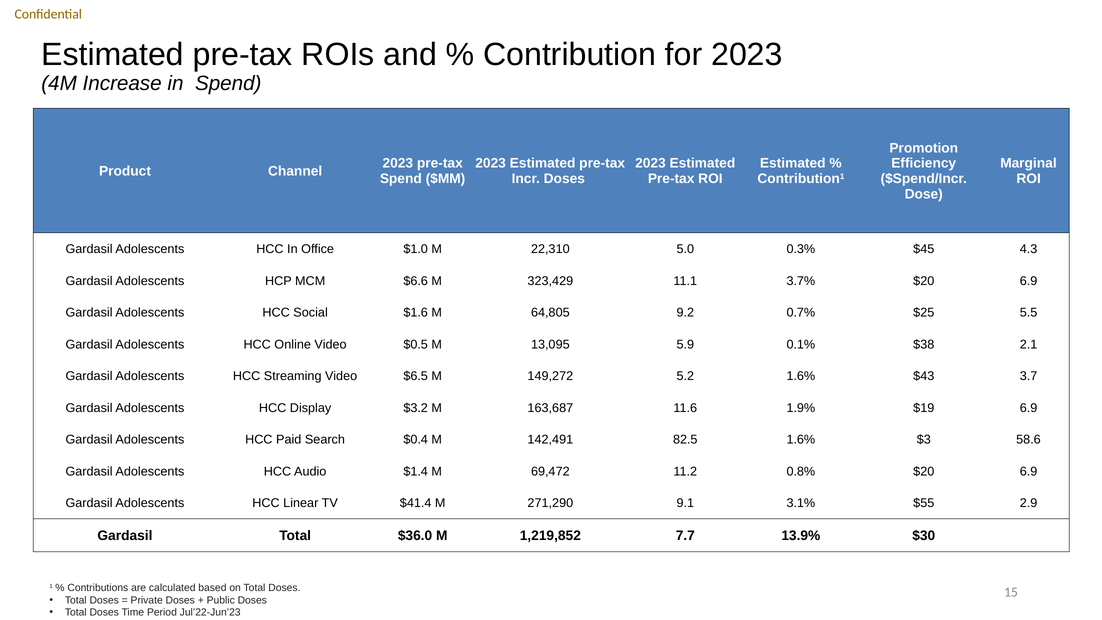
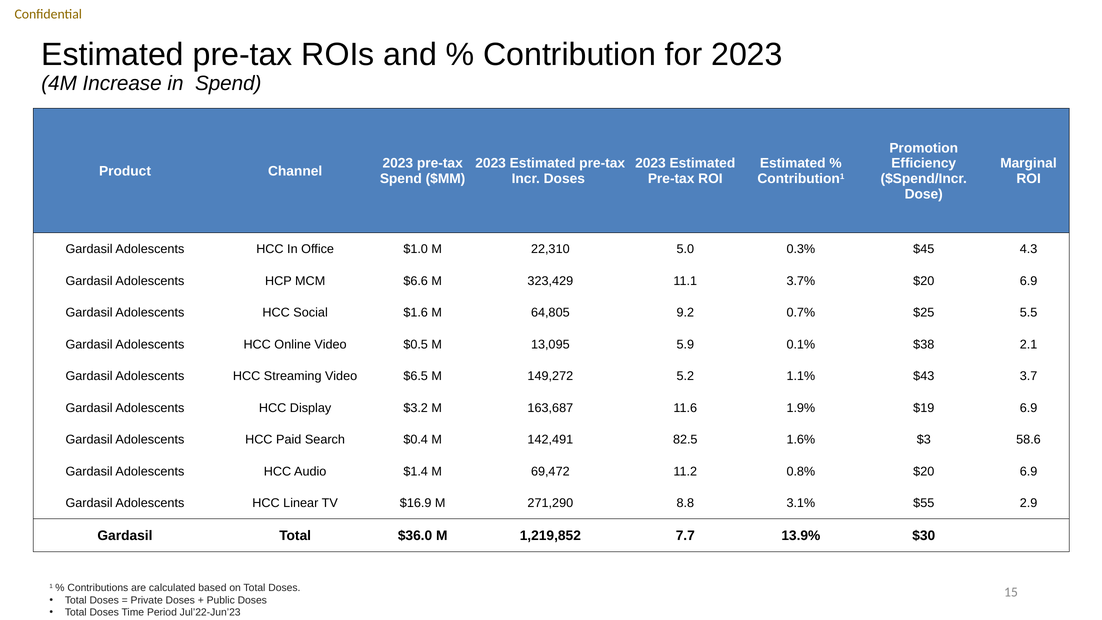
5.2 1.6%: 1.6% -> 1.1% (801, 376)
$41.4: $41.4 -> $16.9 (416, 503)
9.1: 9.1 -> 8.8 (685, 503)
